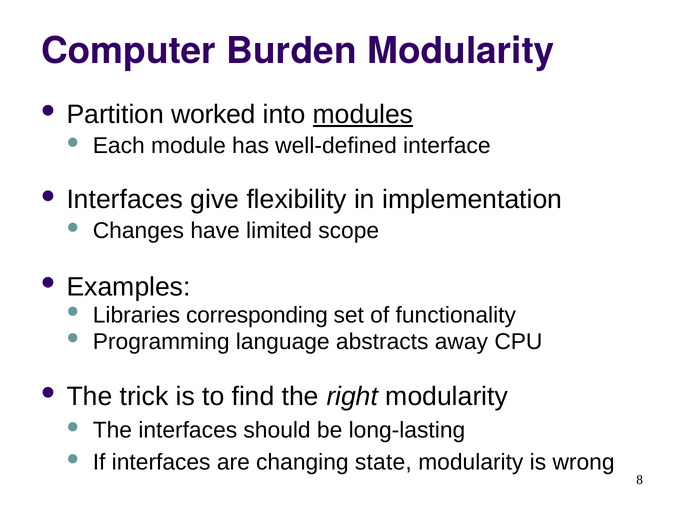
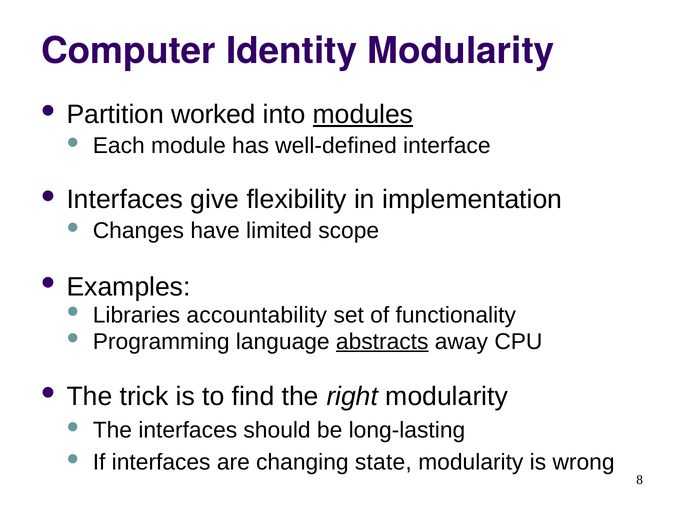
Burden: Burden -> Identity (292, 51)
corresponding: corresponding -> accountability (257, 315)
abstracts underline: none -> present (382, 342)
